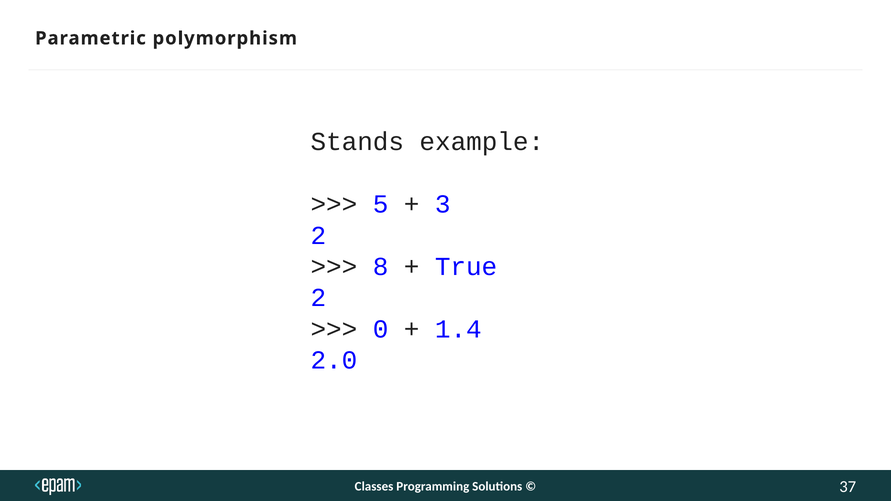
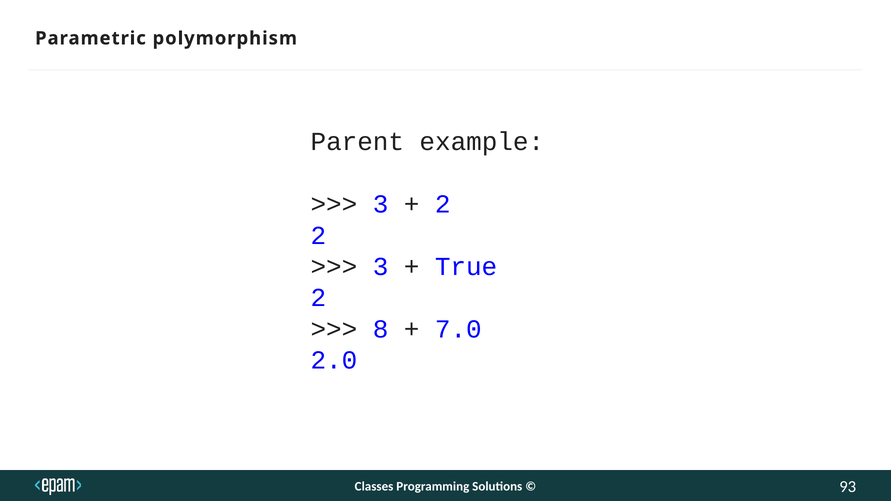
Stands: Stands -> Parent (357, 142)
5: 5 -> 3 (381, 204)
3: 3 -> 2 (443, 204)
8: 8 -> 3 (381, 267)
0: 0 -> 8 (381, 329)
1.4: 1.4 -> 7.0 (458, 329)
37: 37 -> 93 (848, 487)
